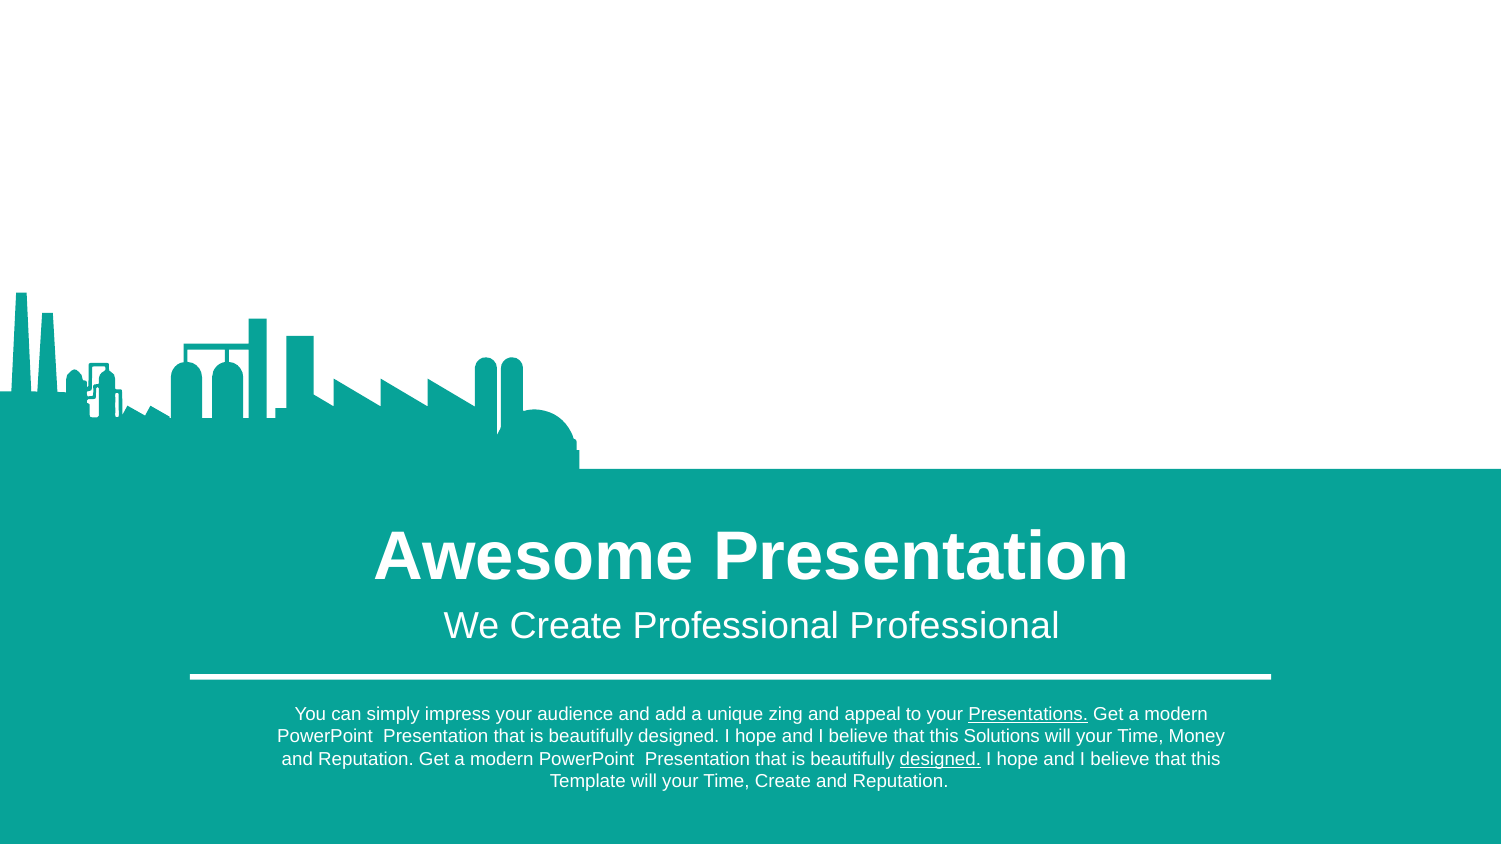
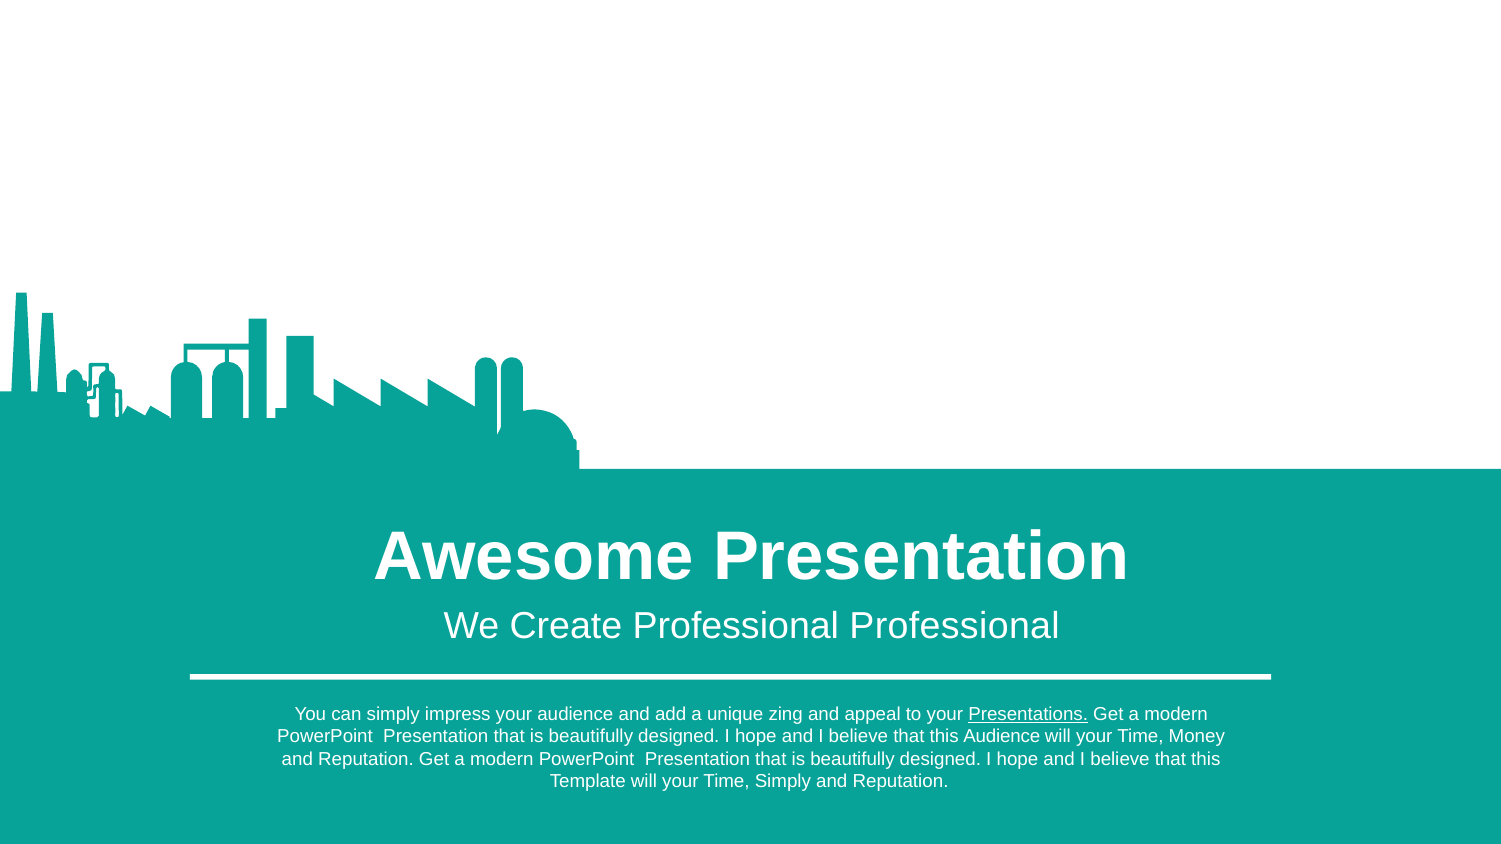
this Solutions: Solutions -> Audience (1002, 737)
designed underline: present -> none (940, 759)
Time Create: Create -> Simply (783, 782)
